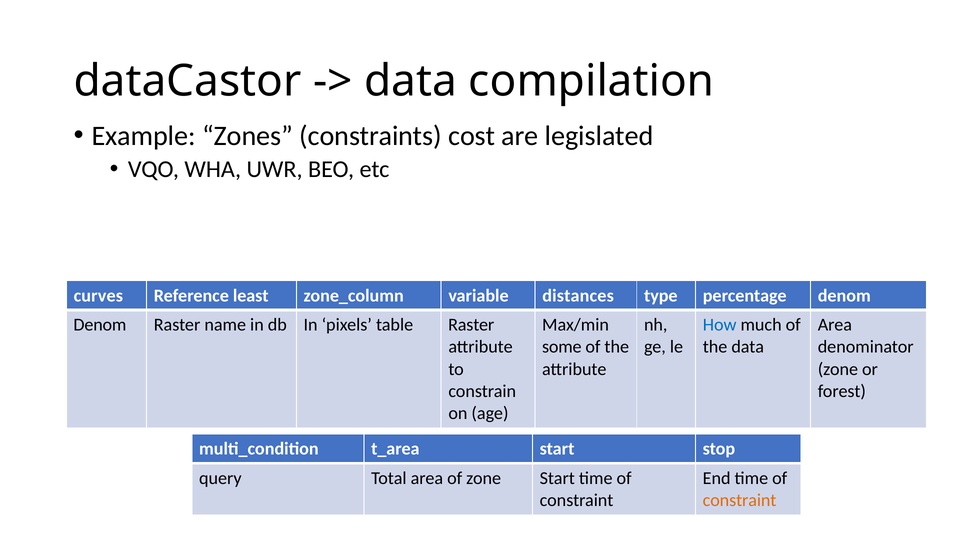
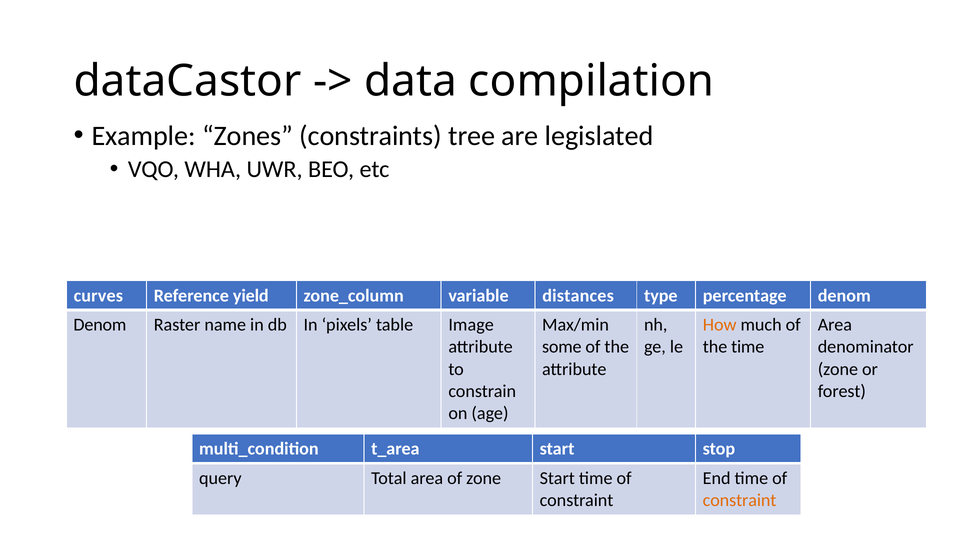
cost: cost -> tree (472, 136)
least: least -> yield (251, 296)
table Raster: Raster -> Image (471, 325)
How colour: blue -> orange (720, 325)
the data: data -> time (748, 347)
